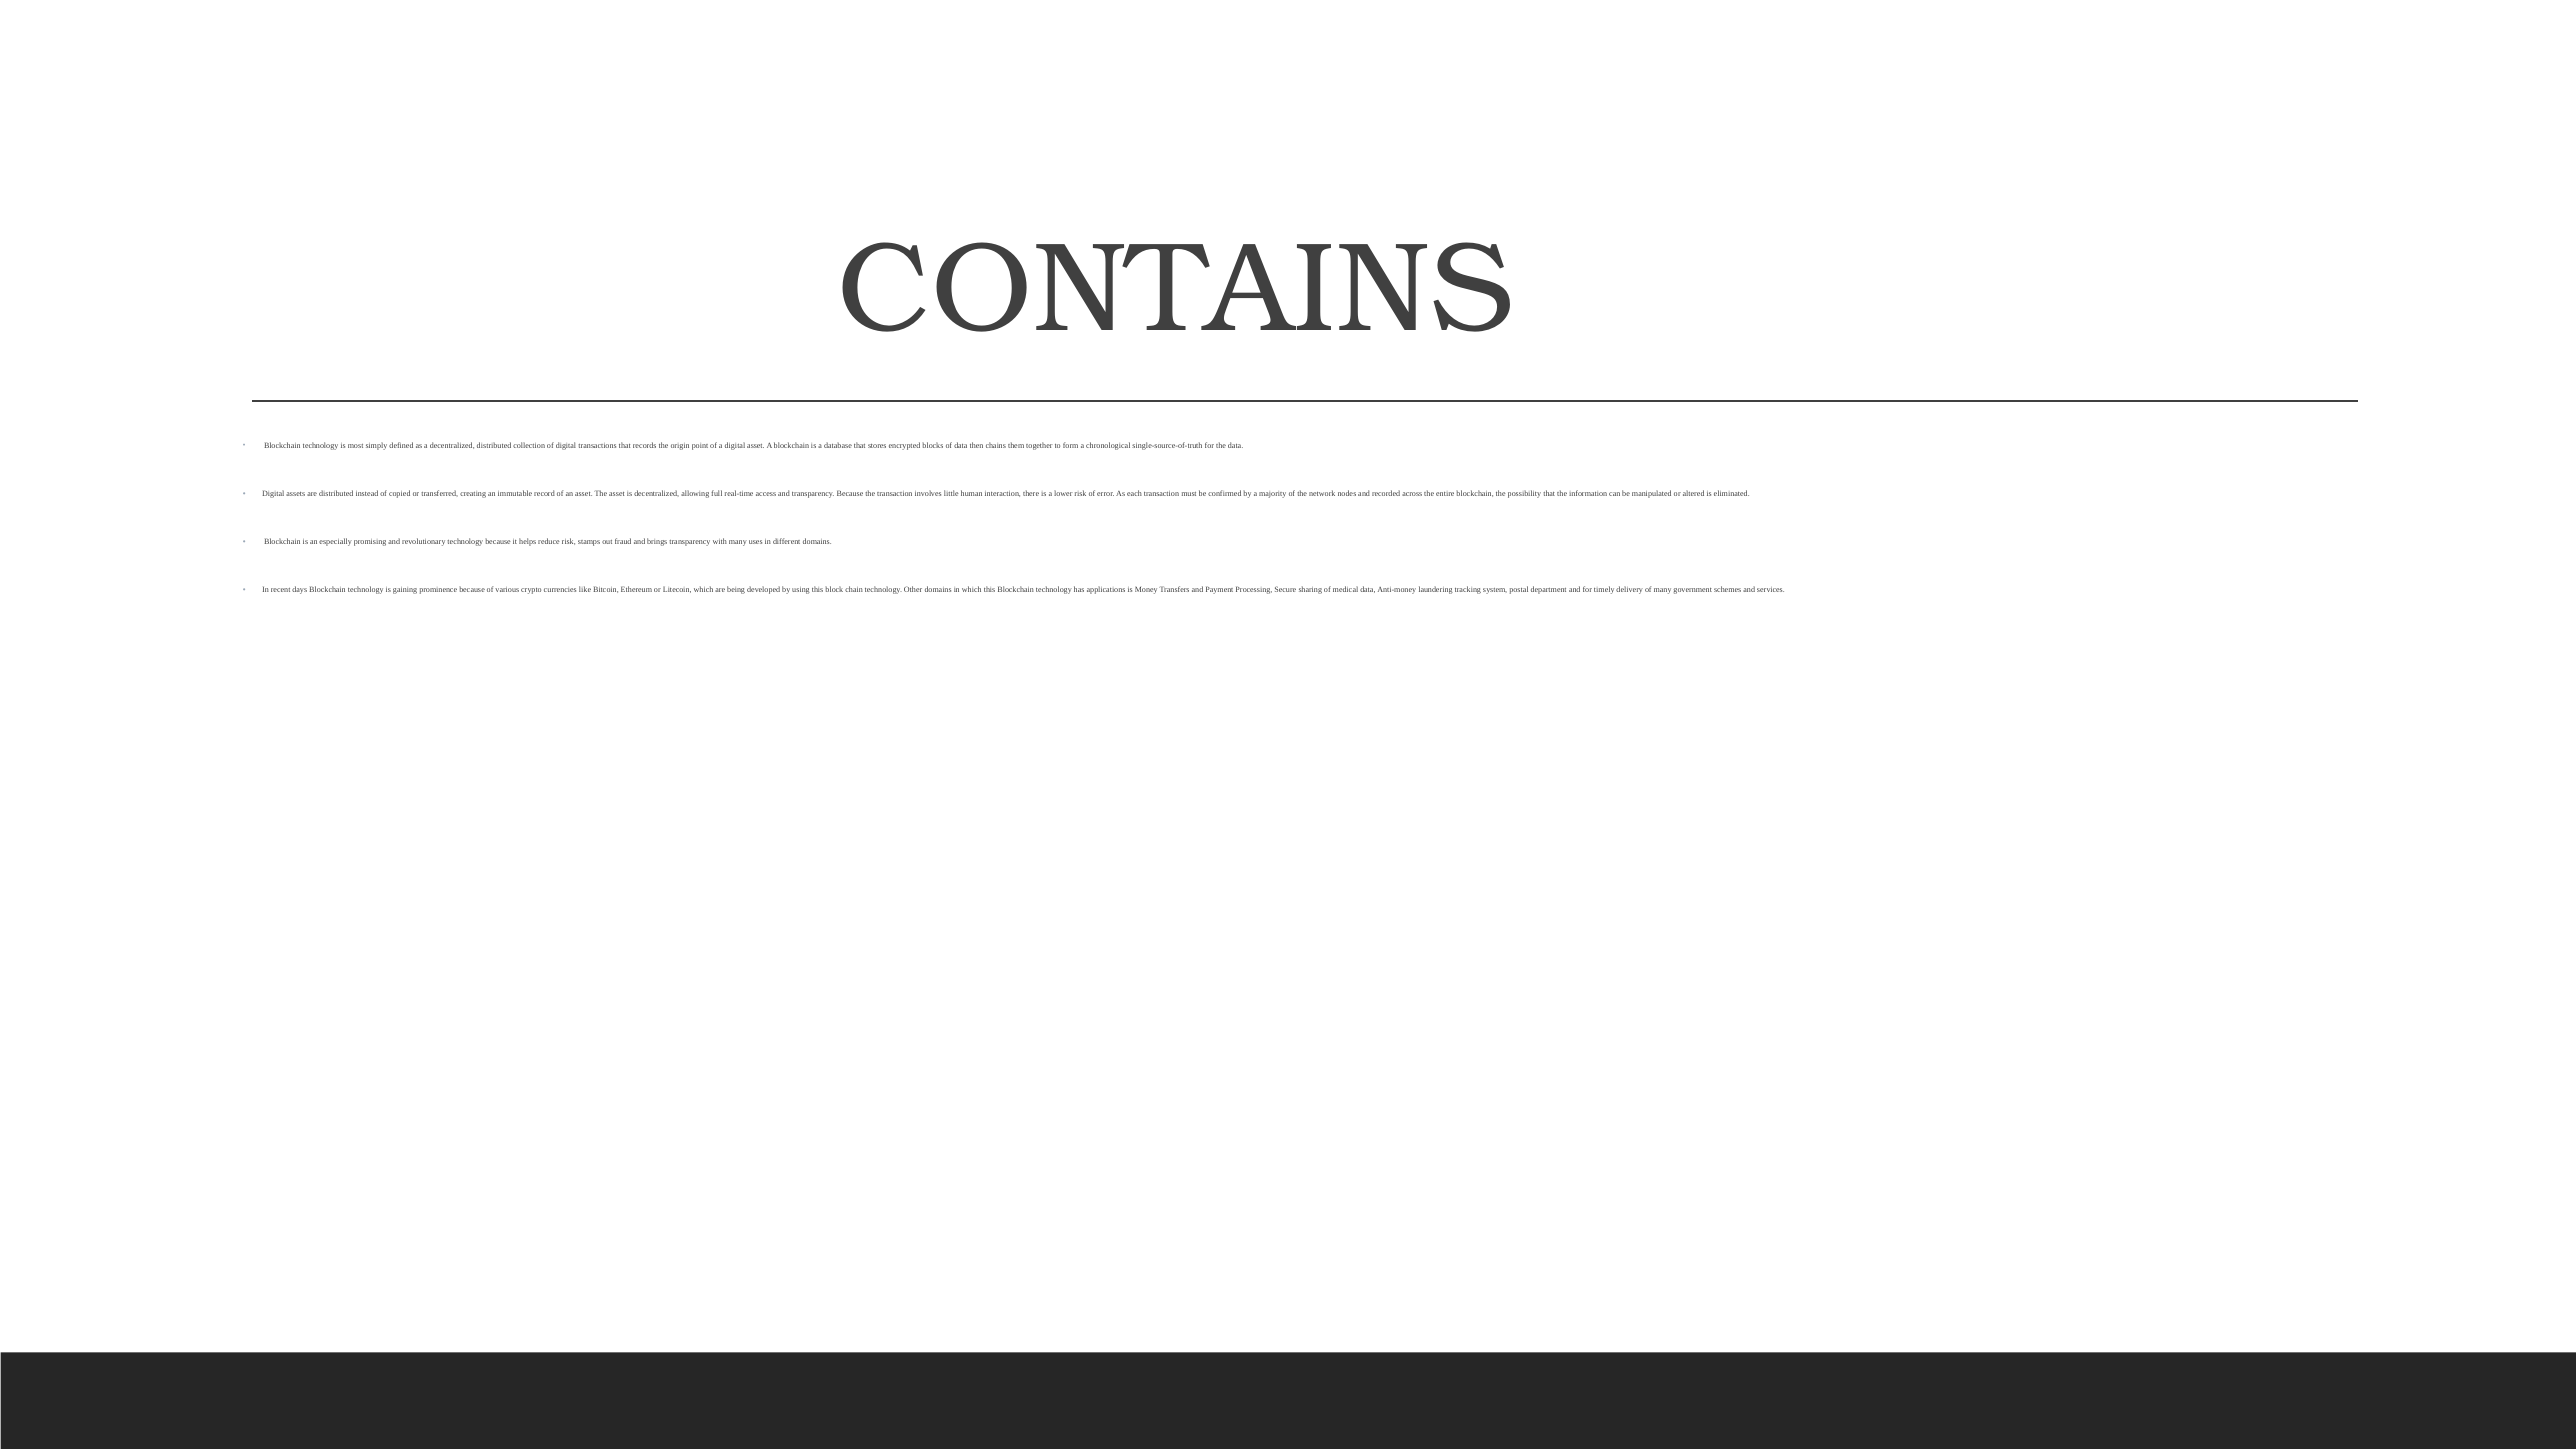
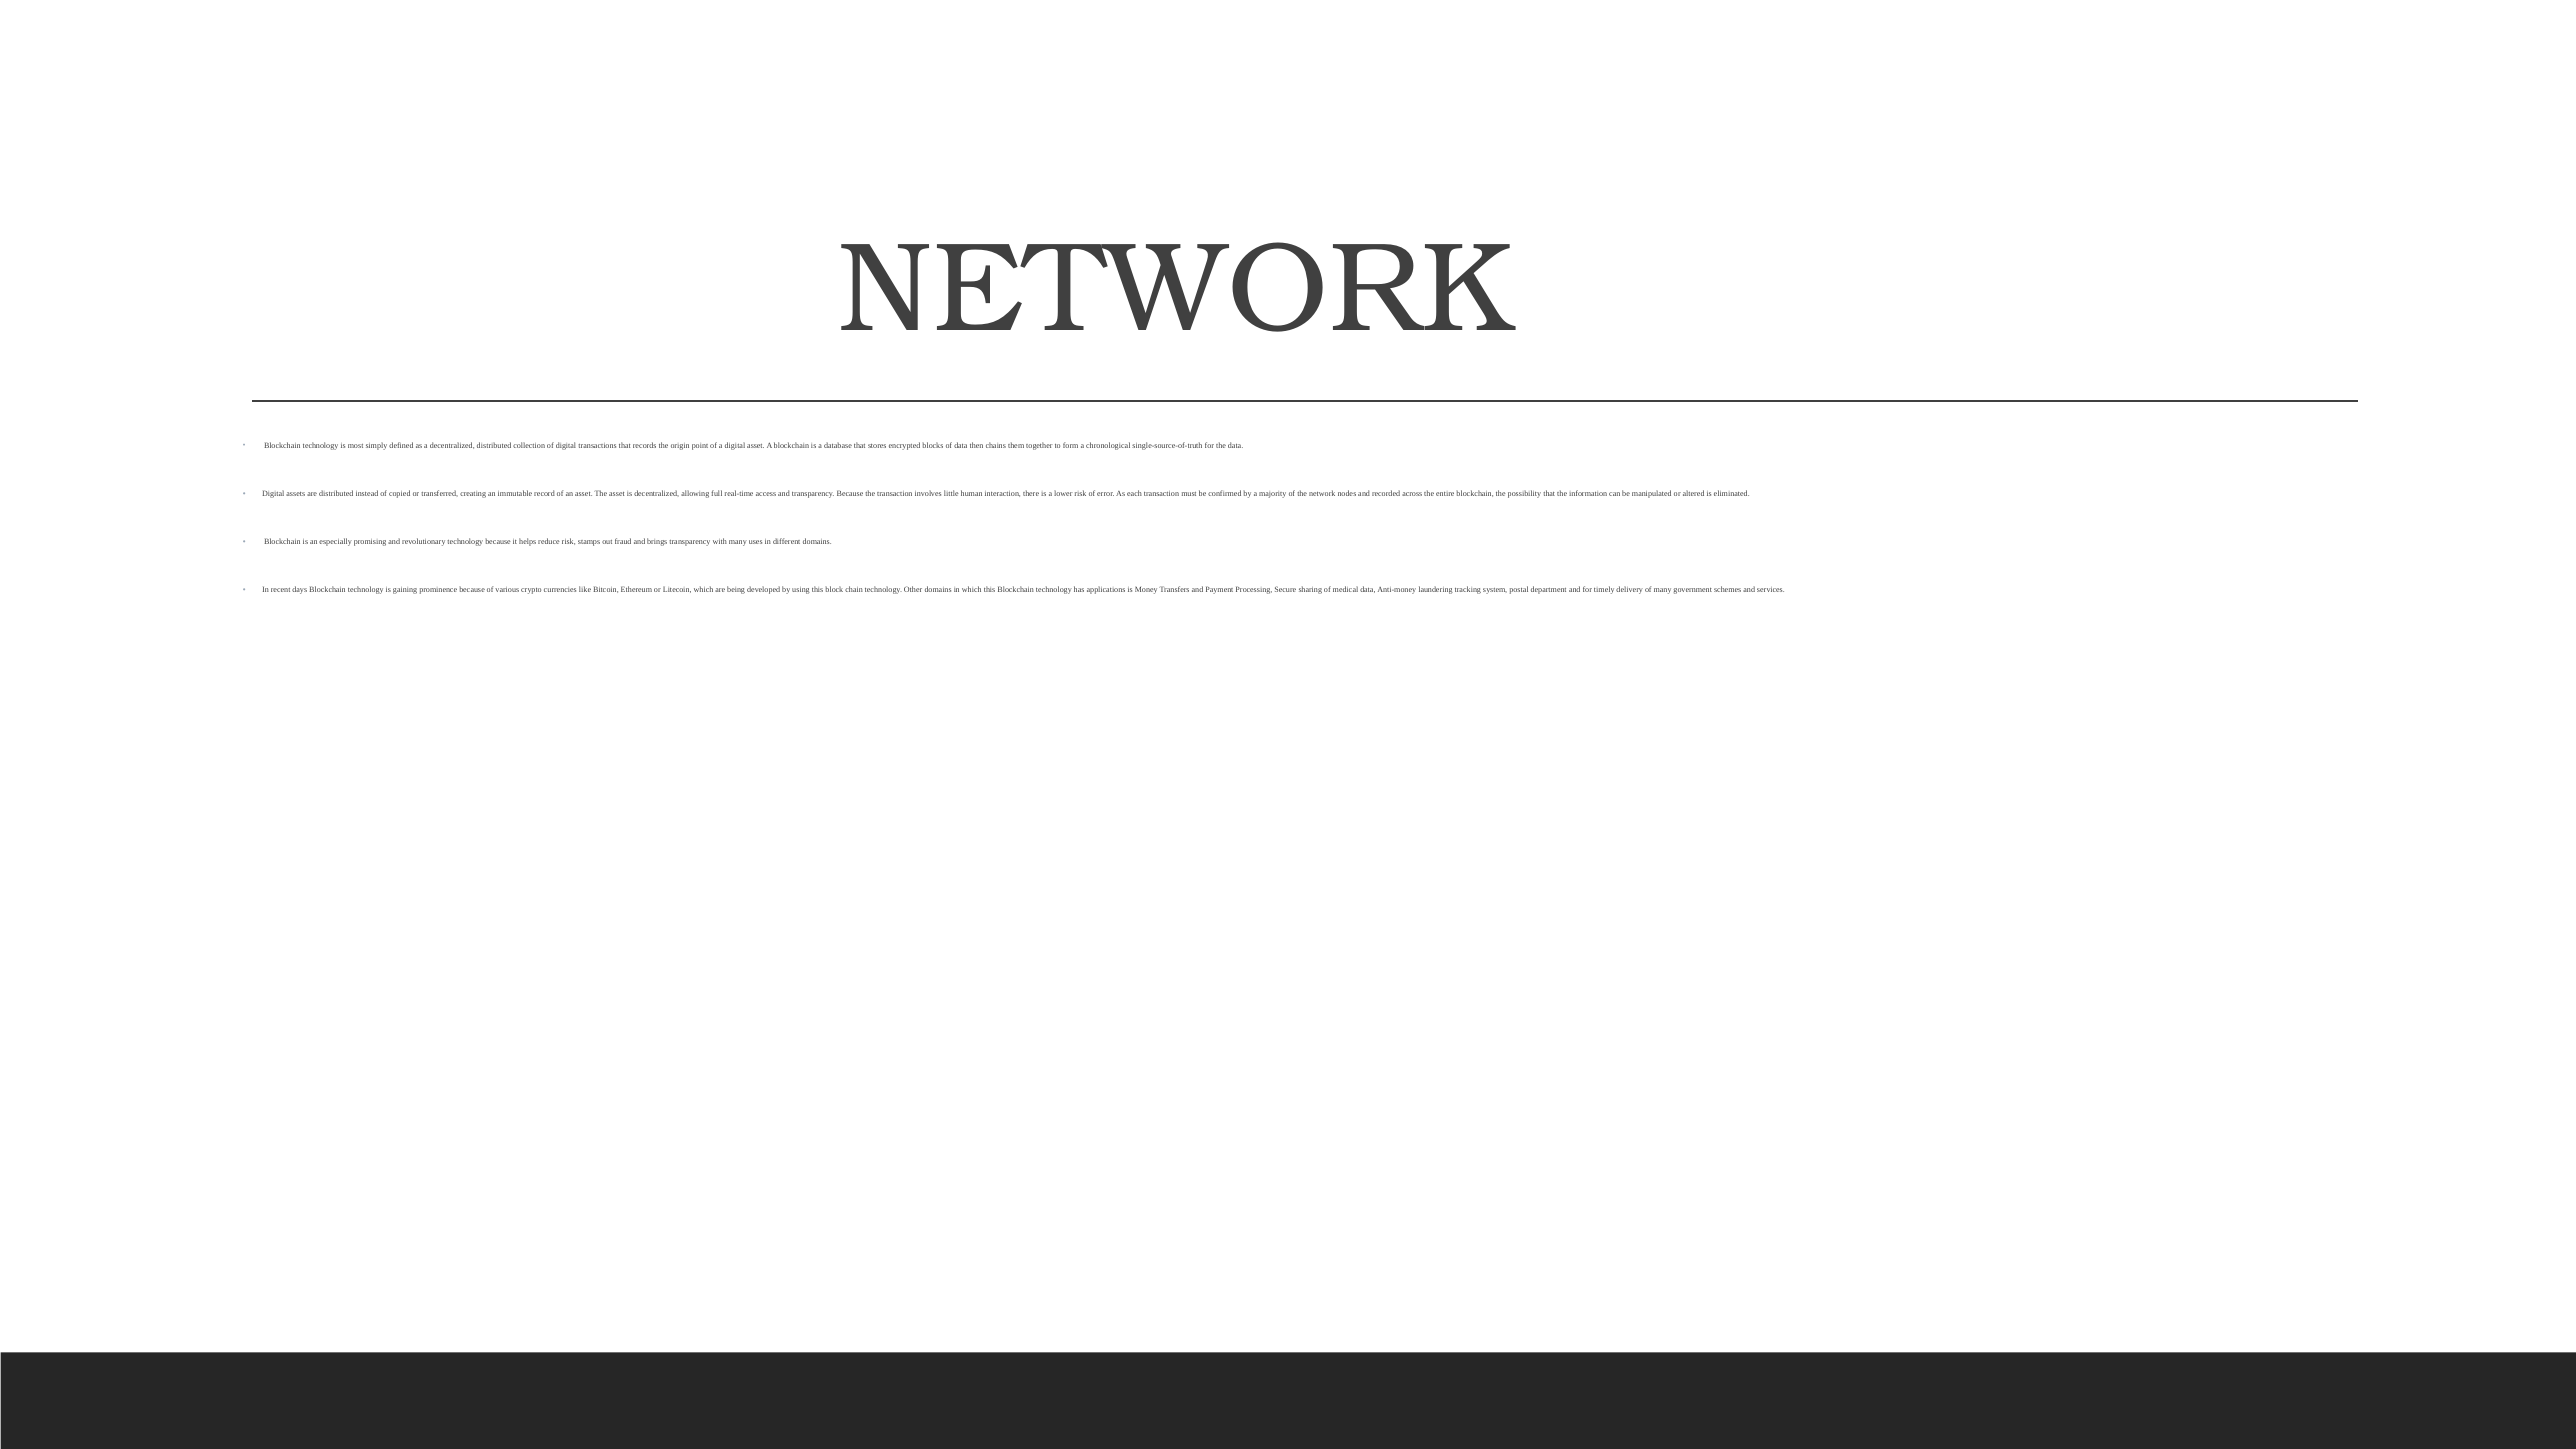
CONTAINS: CONTAINS -> NETWORK (1176, 288)
